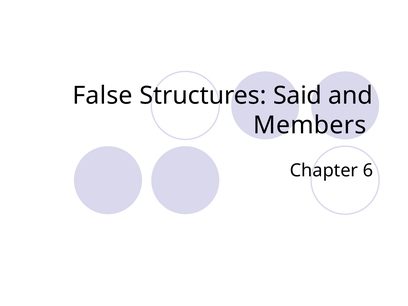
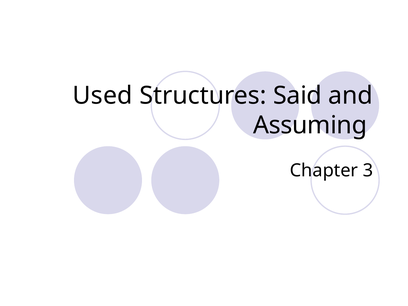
False: False -> Used (103, 96)
Members: Members -> Assuming (310, 125)
6: 6 -> 3 (368, 171)
